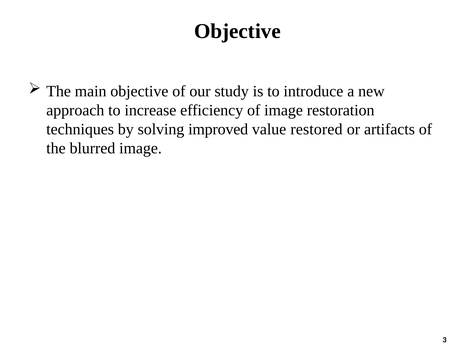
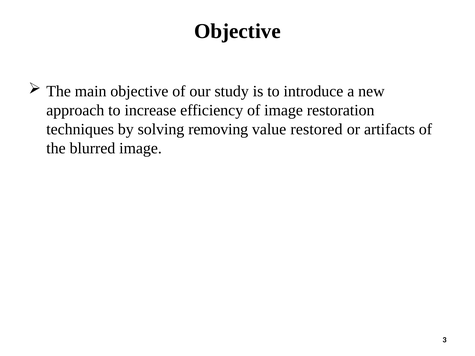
improved: improved -> removing (218, 129)
